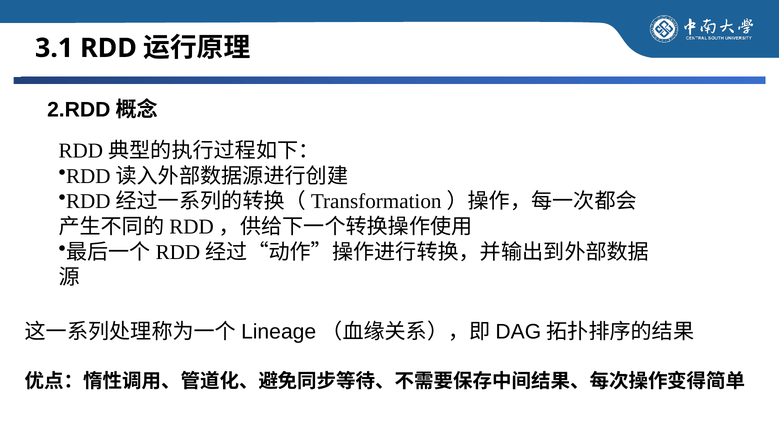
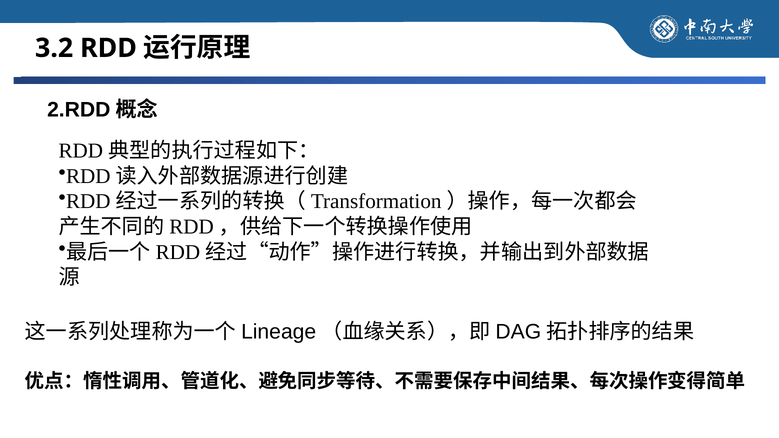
3.1: 3.1 -> 3.2 (54, 48)
